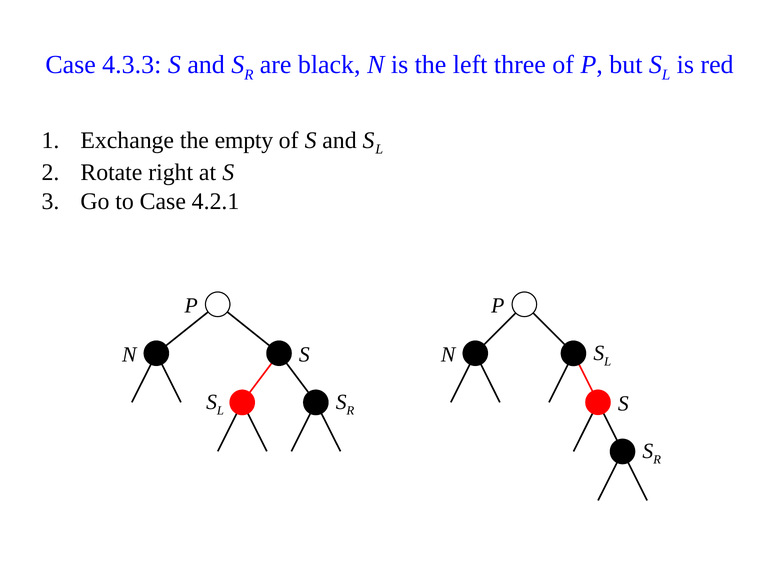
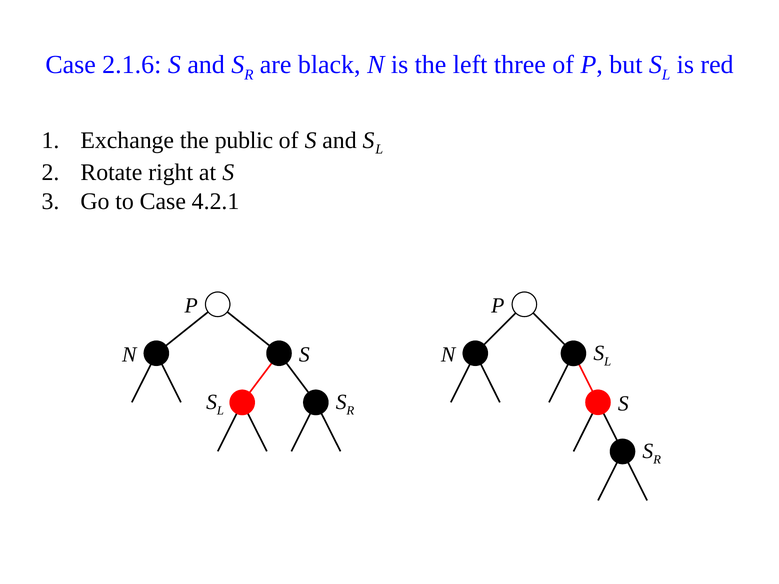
4.3.3: 4.3.3 -> 2.1.6 (132, 65)
empty: empty -> public (244, 140)
